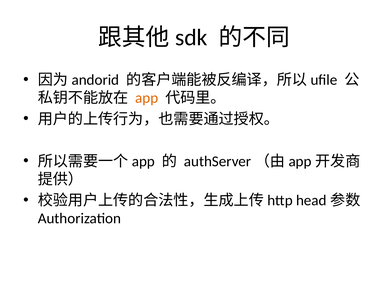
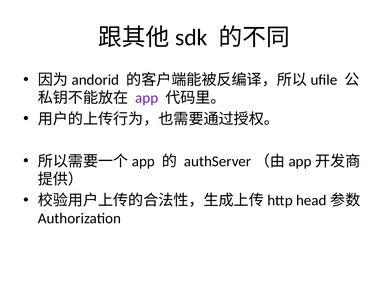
app colour: orange -> purple (147, 98)
